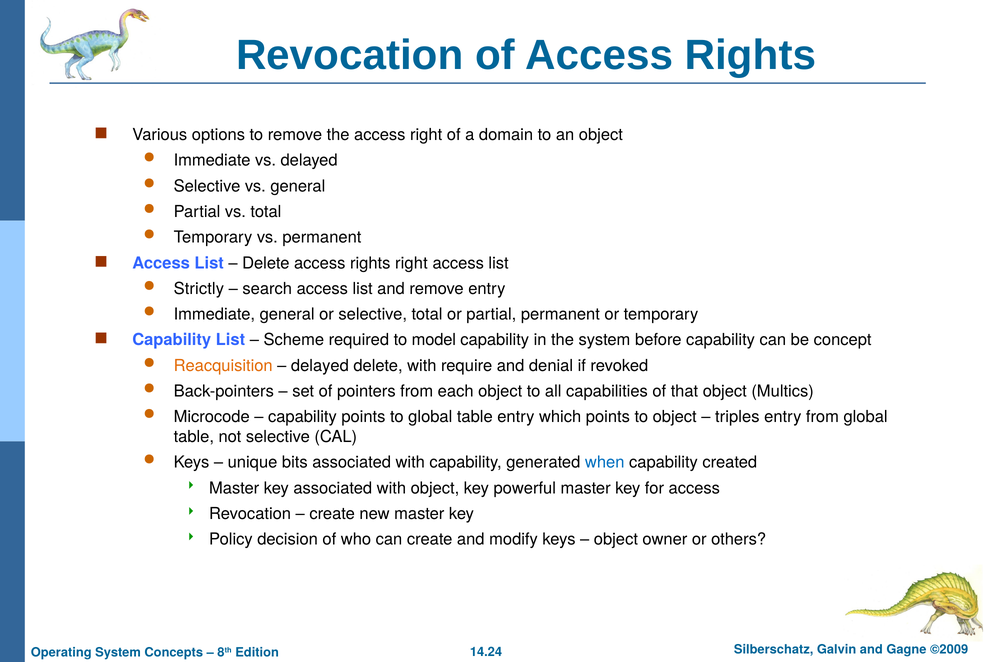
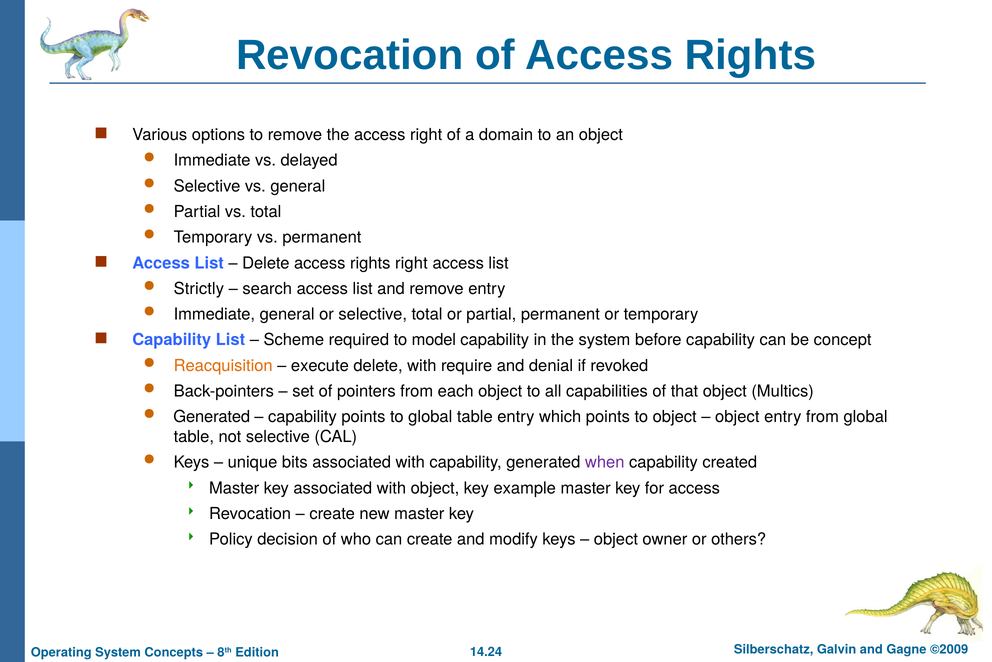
delayed: delayed -> execute (320, 365)
Microcode: Microcode -> Generated (212, 417)
triples: triples -> object (737, 417)
when colour: blue -> purple (605, 462)
powerful: powerful -> example (525, 488)
